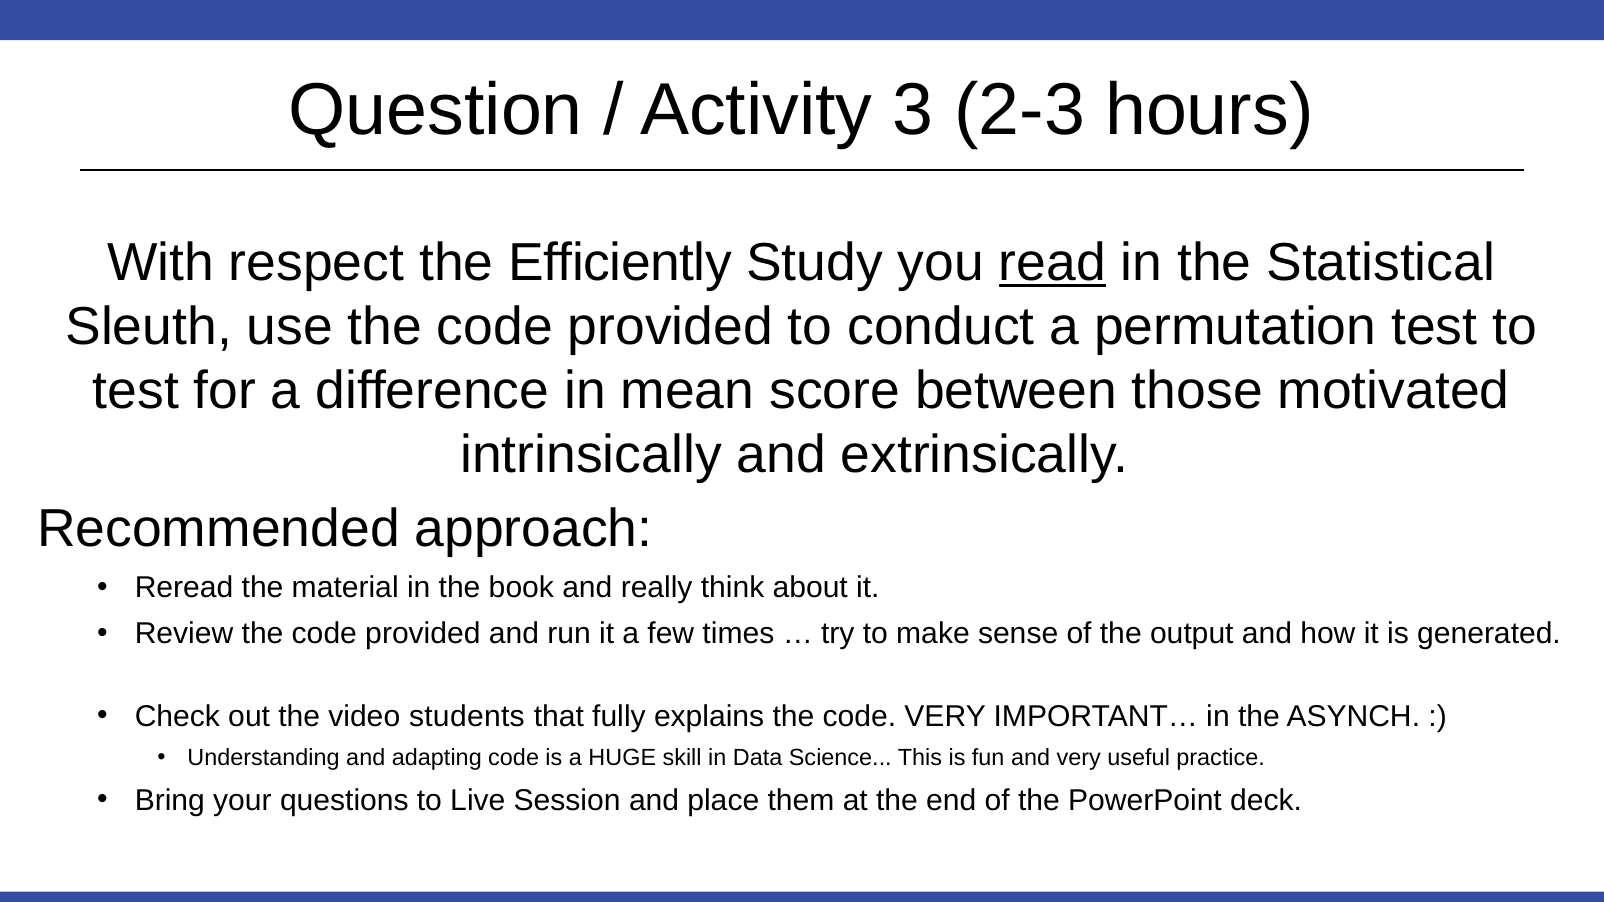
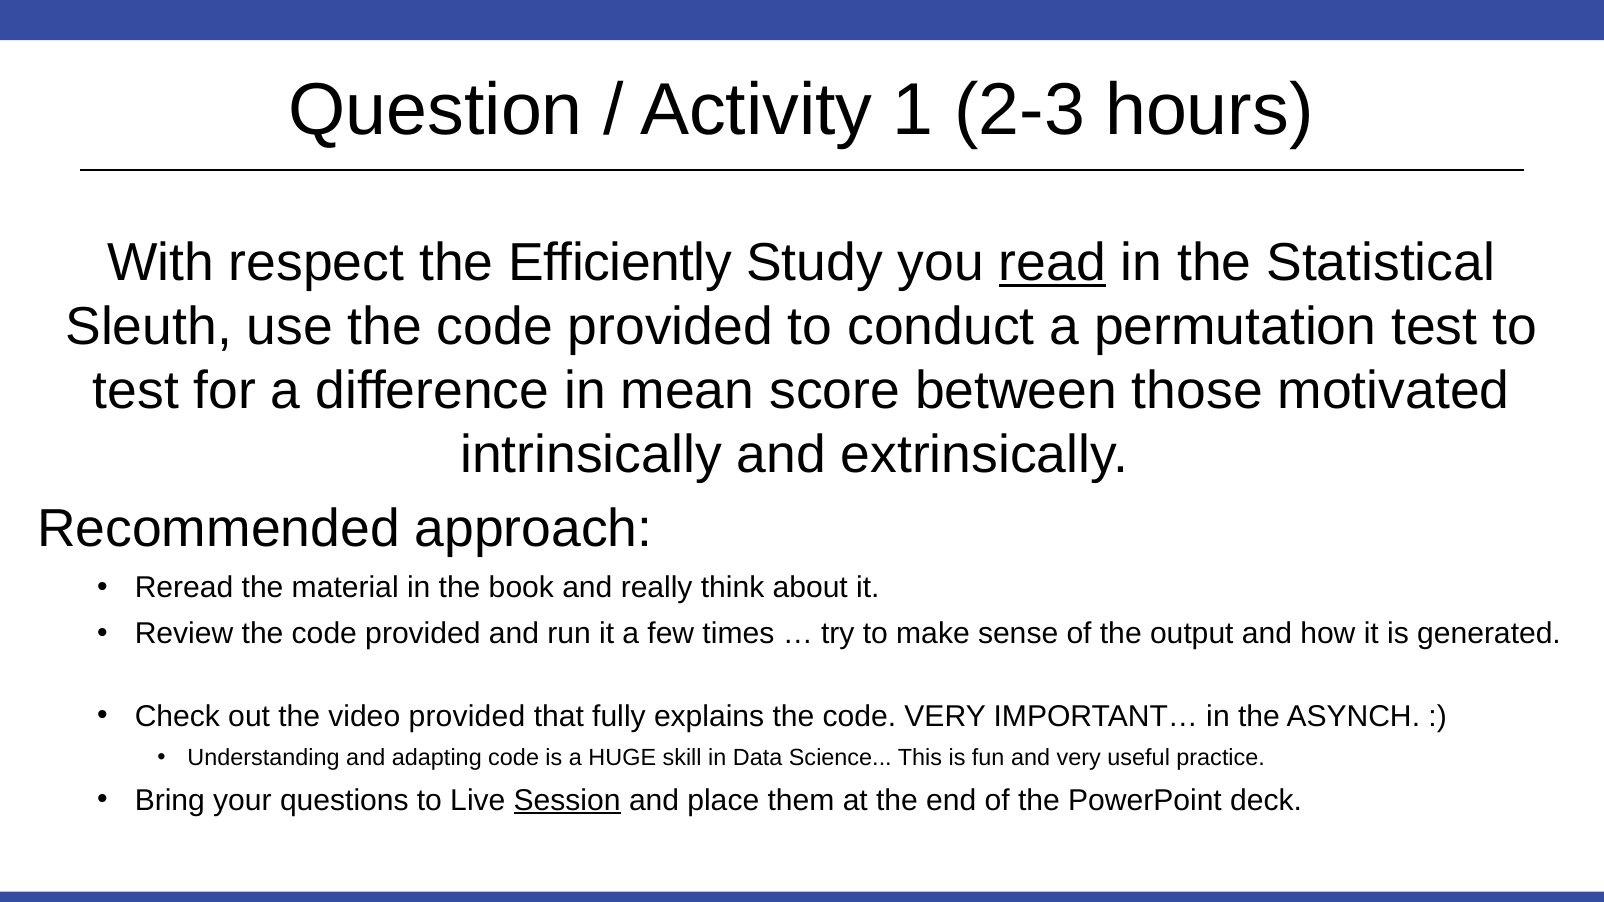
3: 3 -> 1 (913, 110)
video students: students -> provided (467, 716)
Session underline: none -> present (567, 801)
